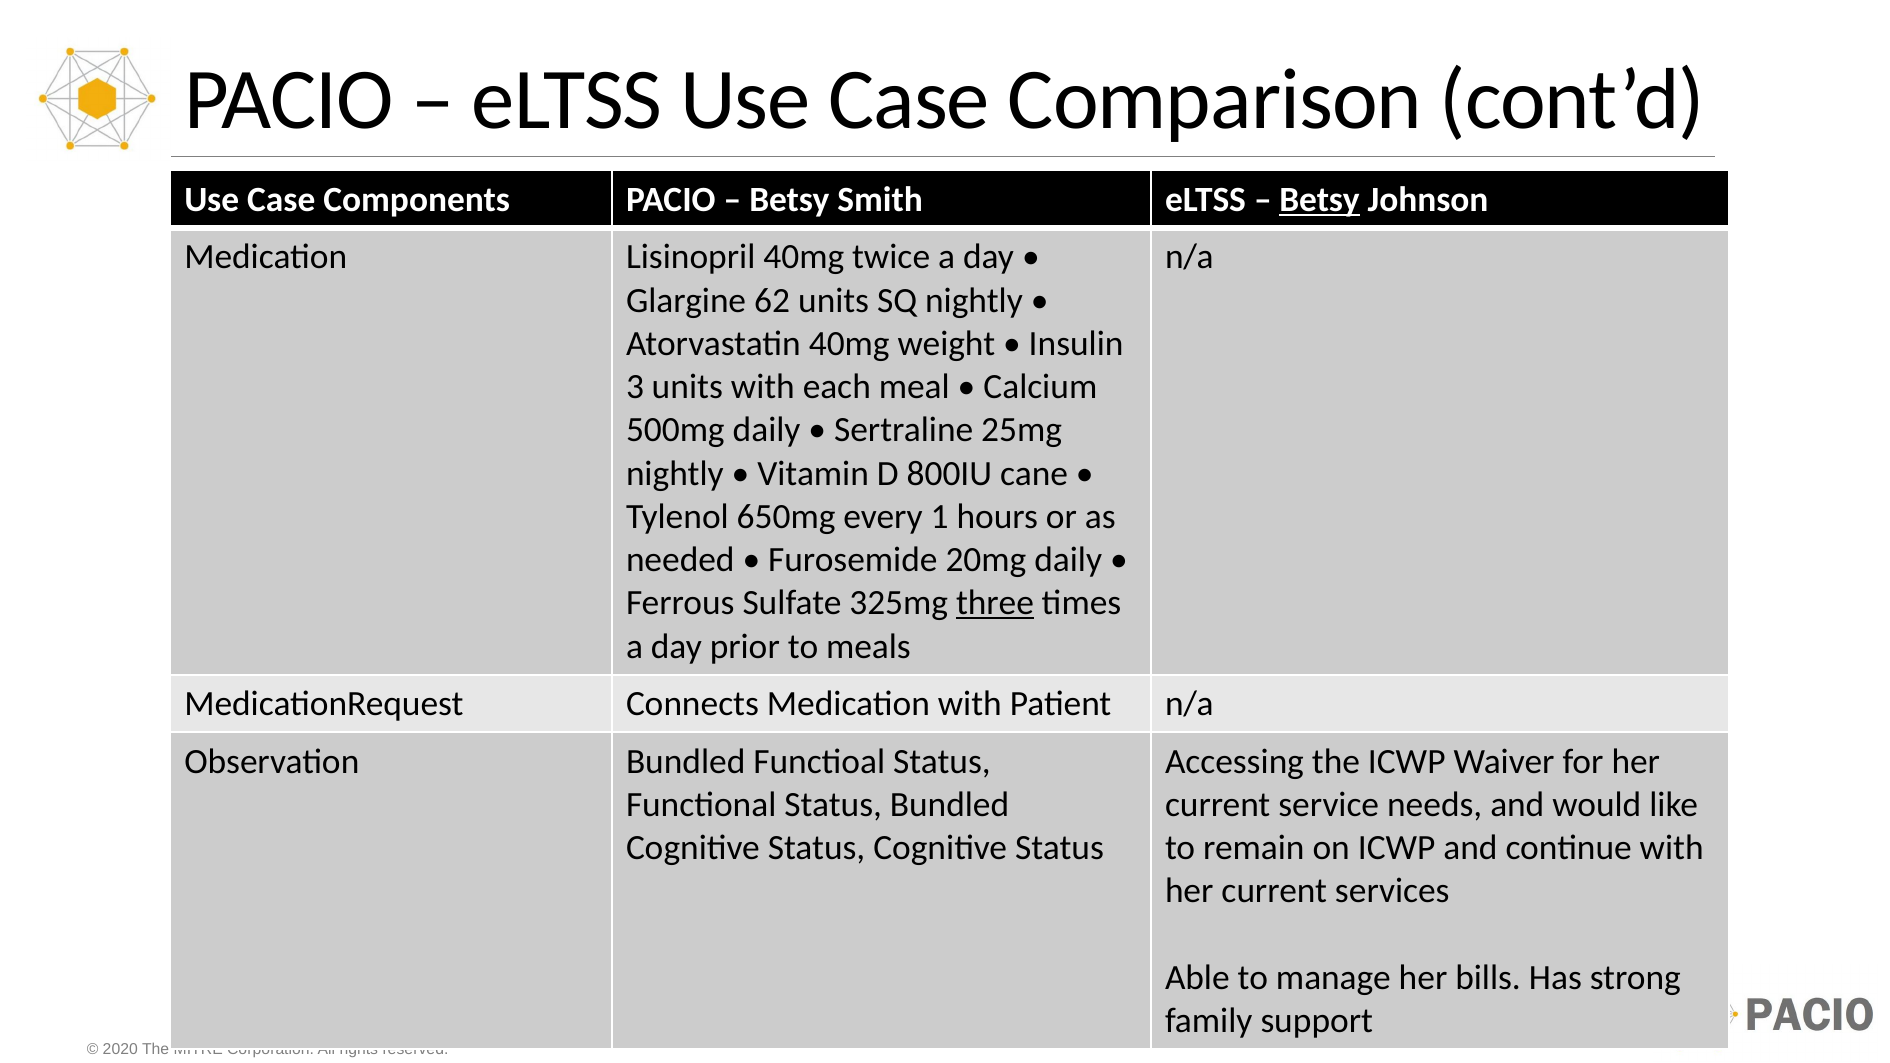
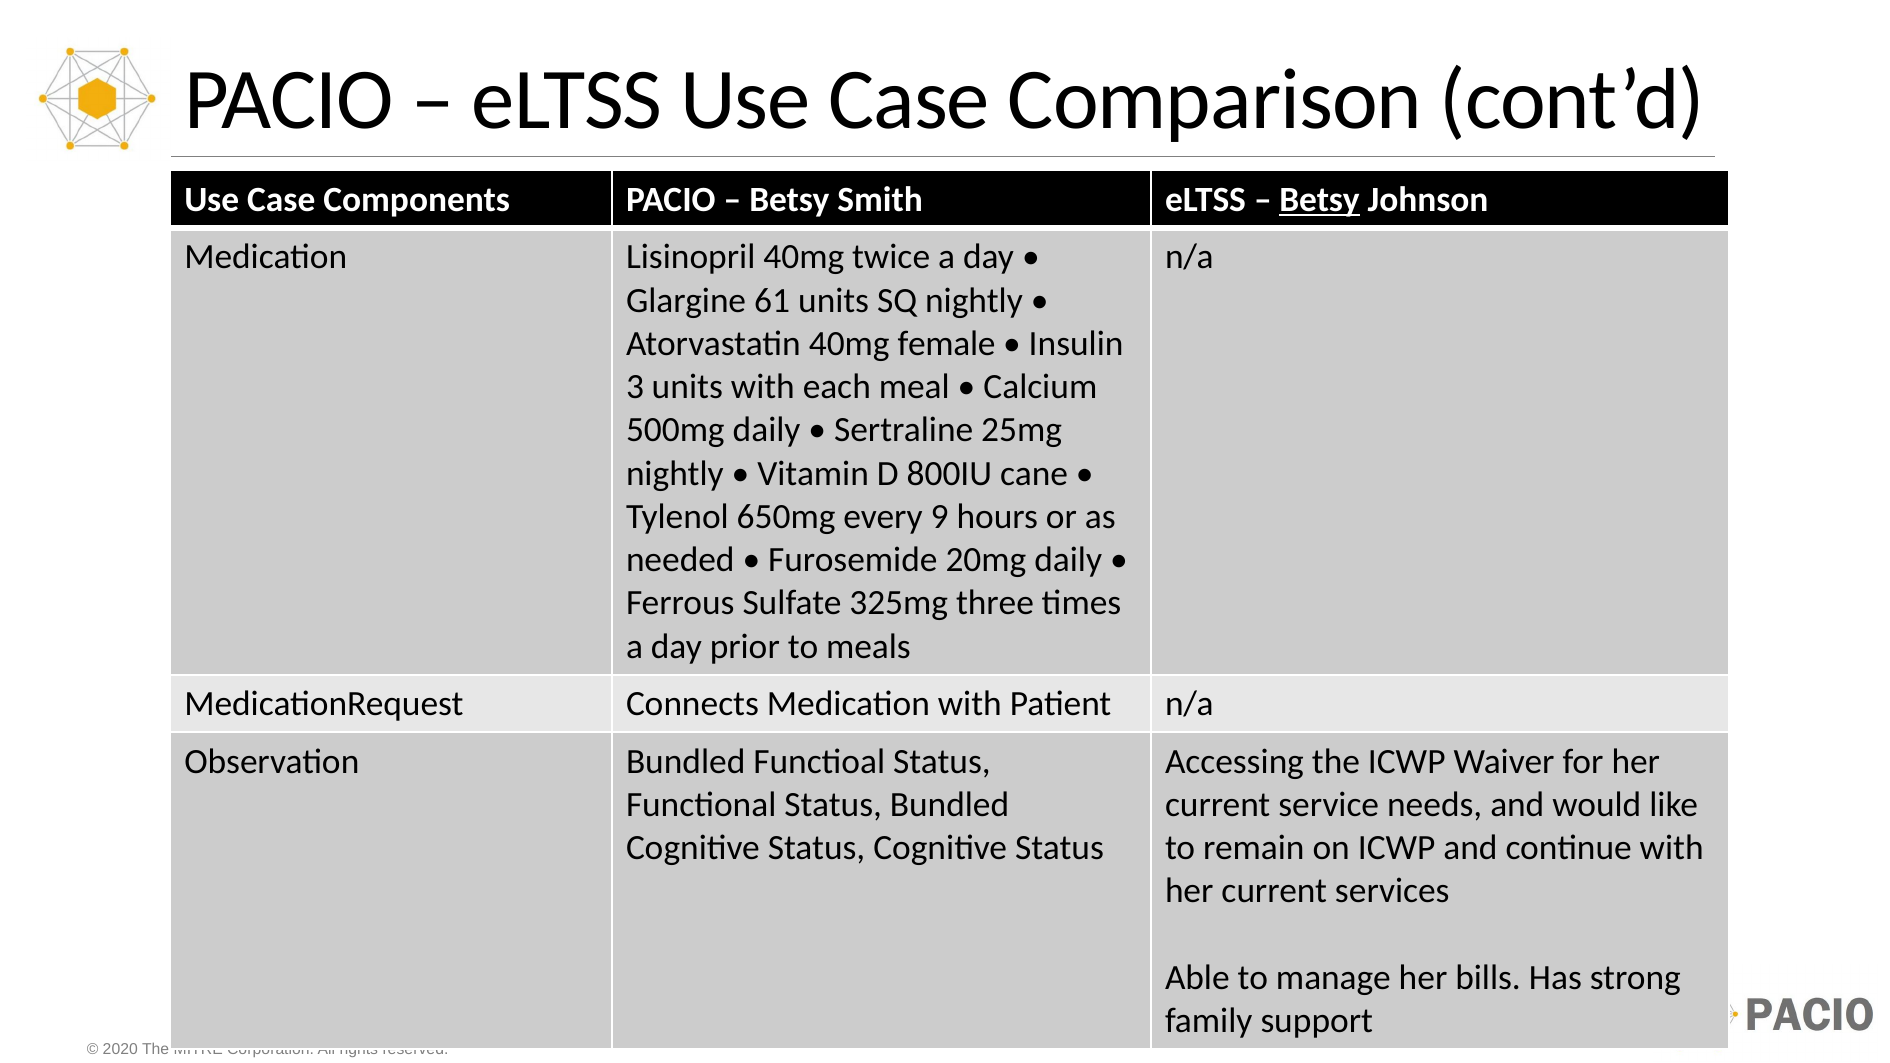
62: 62 -> 61 (772, 300)
weight: weight -> female (946, 344)
1: 1 -> 9 (940, 517)
three underline: present -> none (995, 603)
